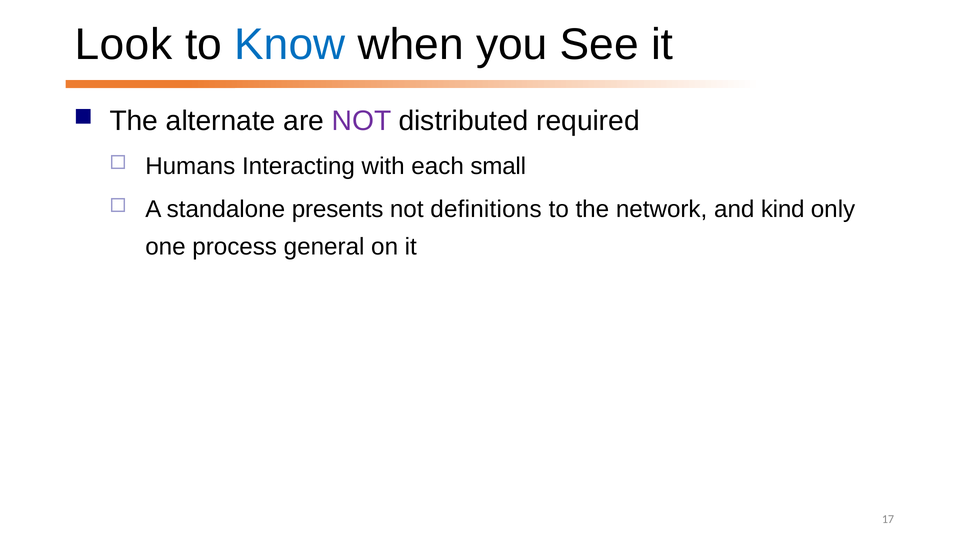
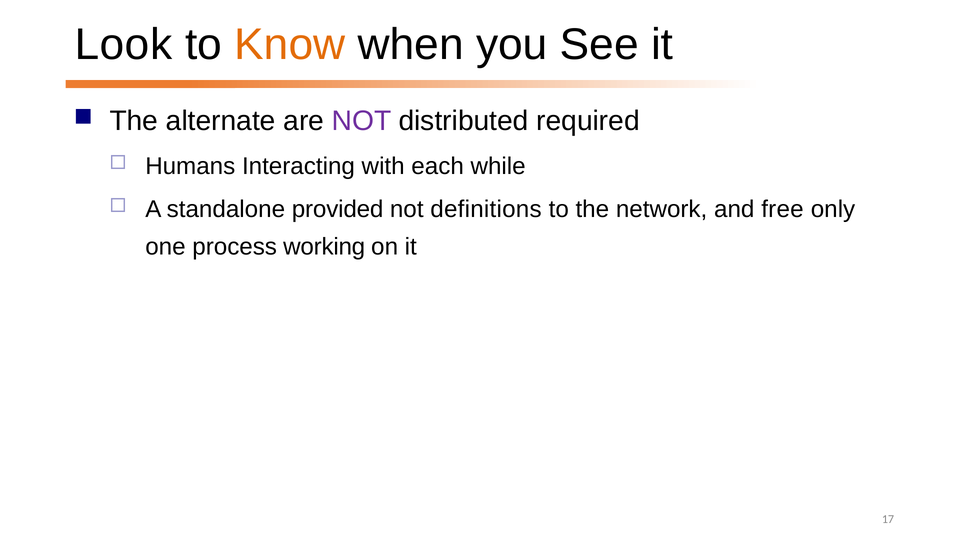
Know colour: blue -> orange (290, 45)
small: small -> while (498, 167)
presents: presents -> provided (338, 209)
kind: kind -> free (782, 209)
general: general -> working (324, 247)
